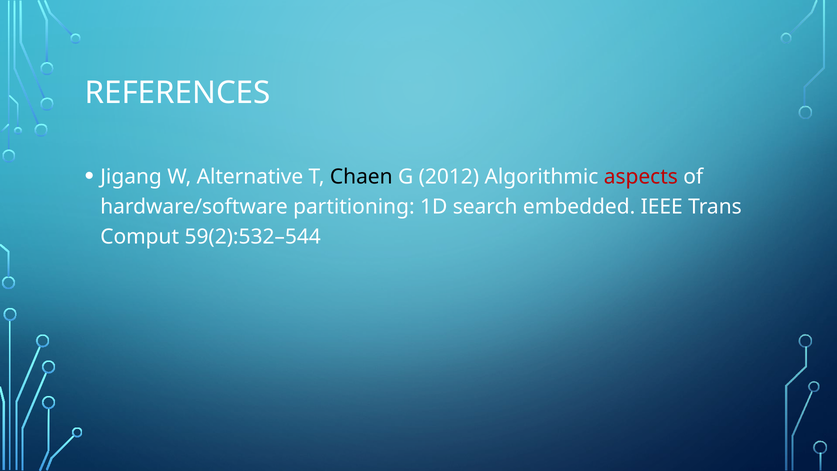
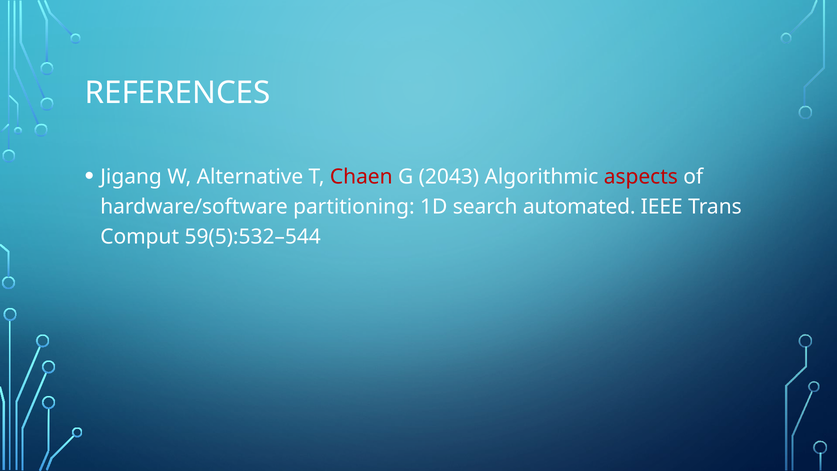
Chaen colour: black -> red (361, 177)
2012: 2012 -> 2043 (449, 177)
embedded: embedded -> automated (579, 207)
59(2):532–544: 59(2):532–544 -> 59(5):532–544 (253, 237)
